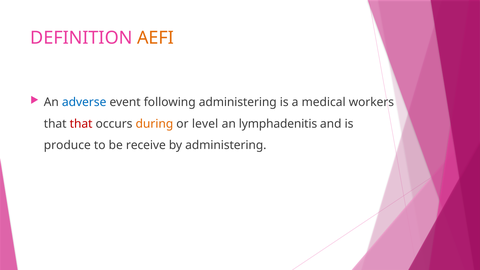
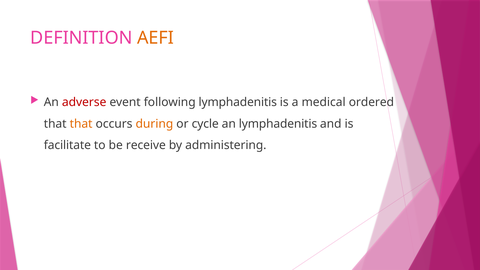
adverse colour: blue -> red (84, 102)
following administering: administering -> lymphadenitis (238, 102)
workers: workers -> ordered (371, 102)
that colour: red -> orange (81, 124)
level: level -> cycle (205, 124)
produce: produce -> facilitate (67, 145)
